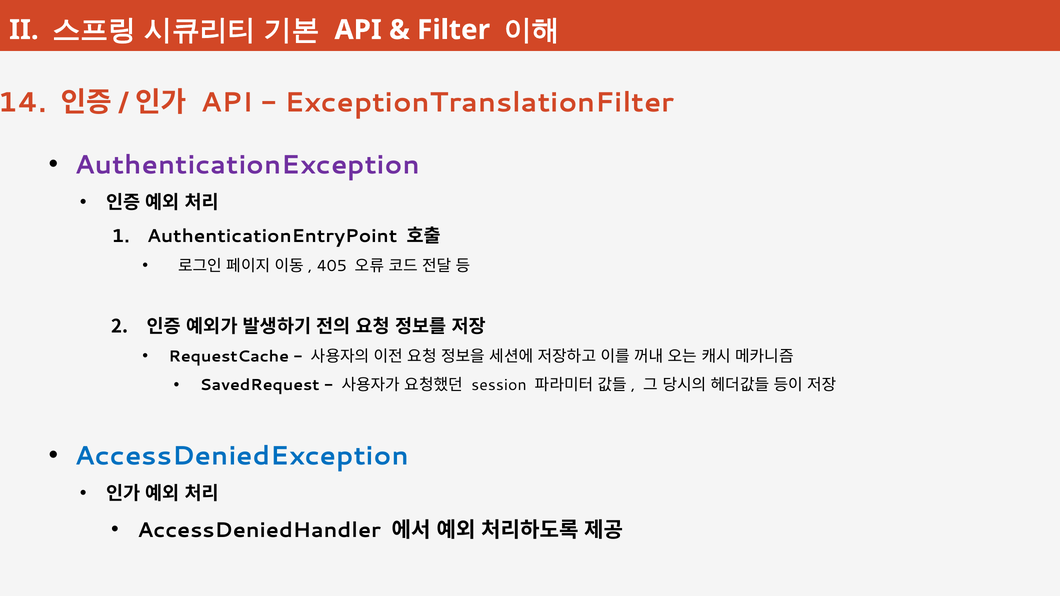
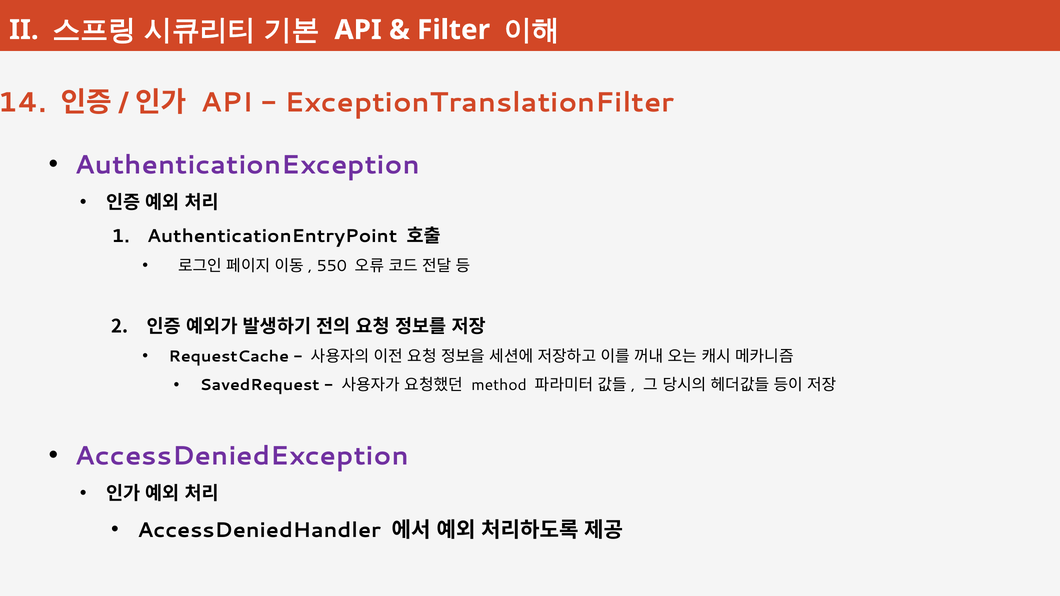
405: 405 -> 550 (332, 266)
session: session -> method (499, 385)
AccessDeniedException colour: blue -> purple (242, 456)
